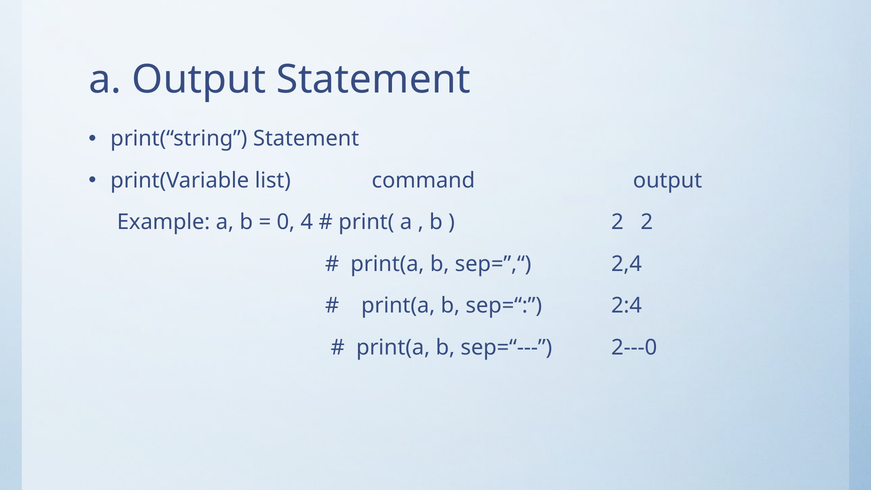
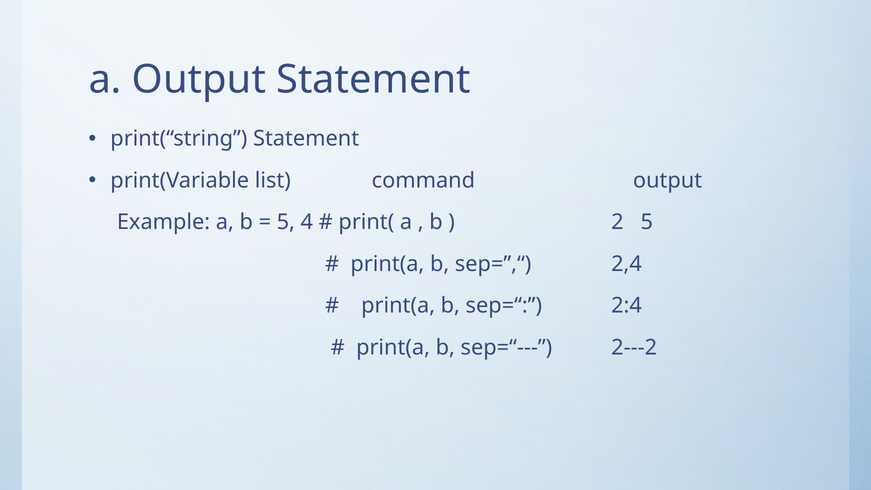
0: 0 -> 5 (286, 222)
2 2: 2 -> 5 (647, 222)
2---0: 2---0 -> 2---2 (634, 347)
